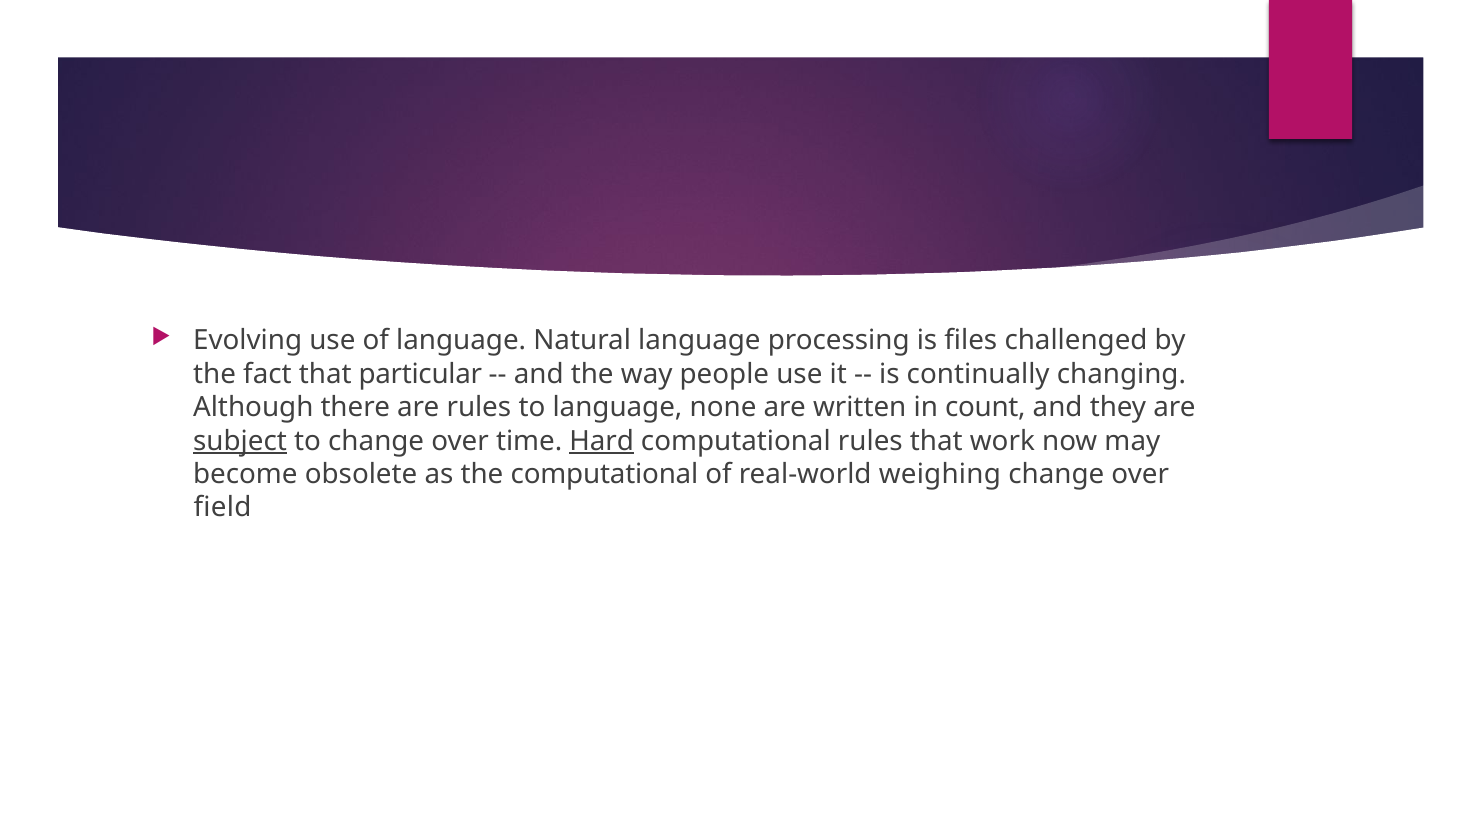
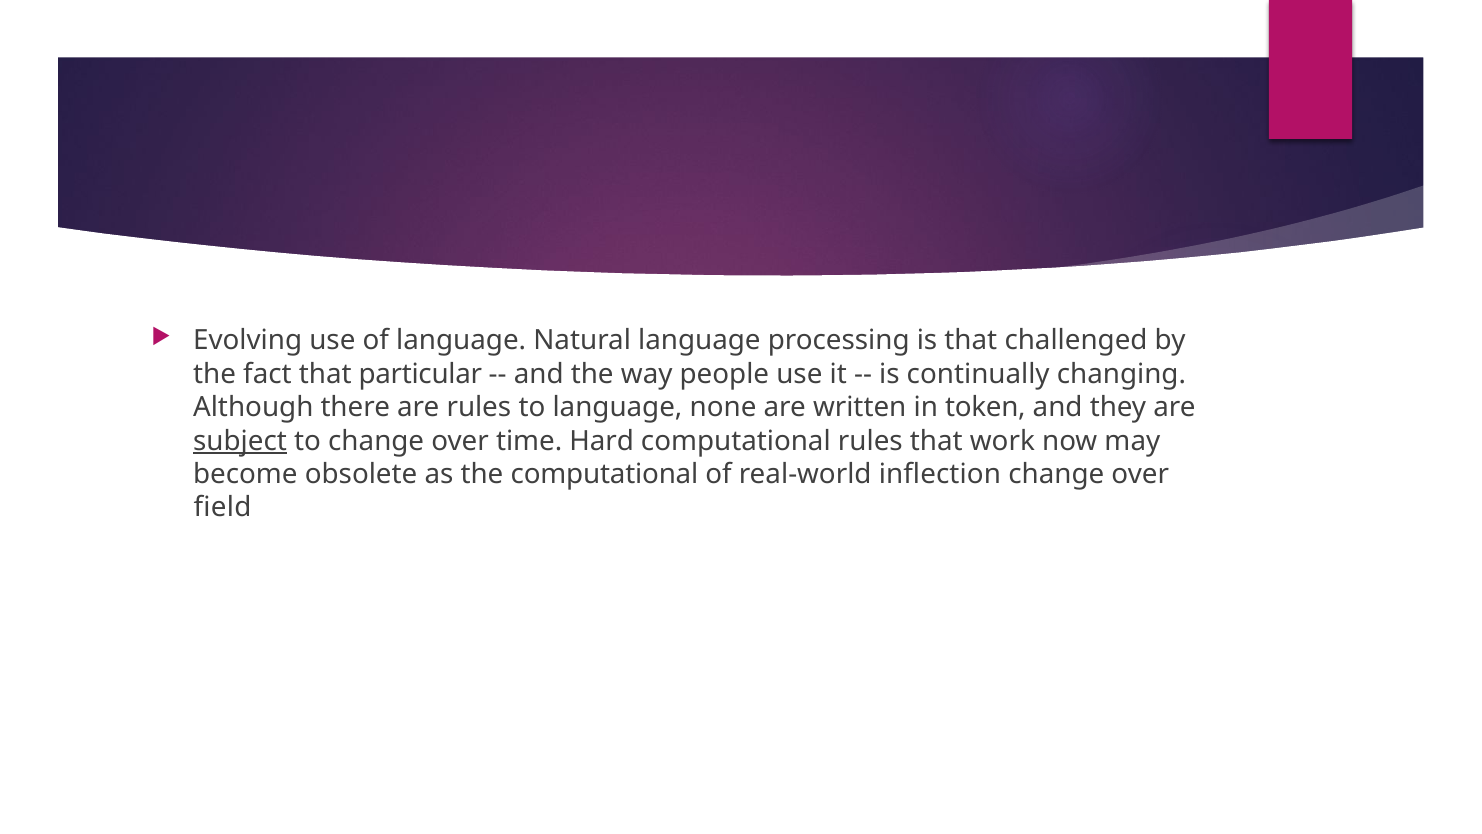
is files: files -> that (971, 341)
count: count -> token (985, 407)
Hard underline: present -> none (602, 441)
weighing: weighing -> inflection (940, 474)
